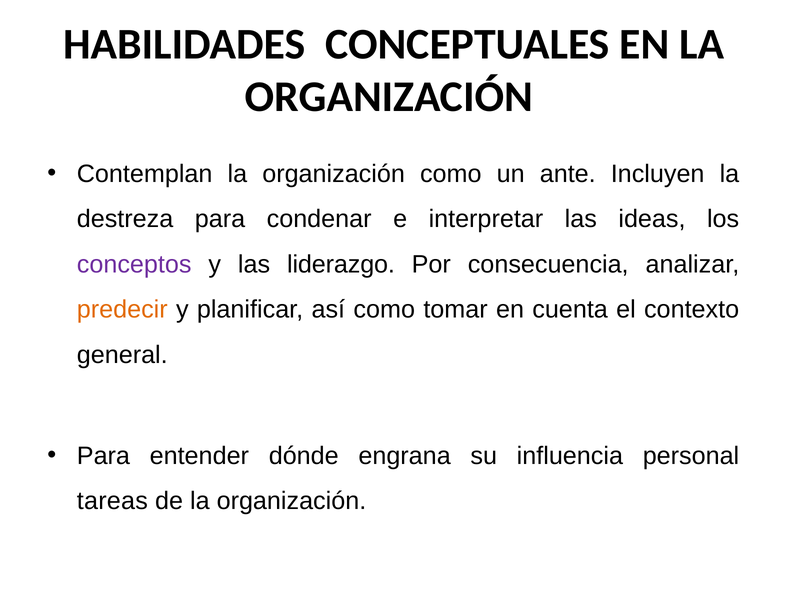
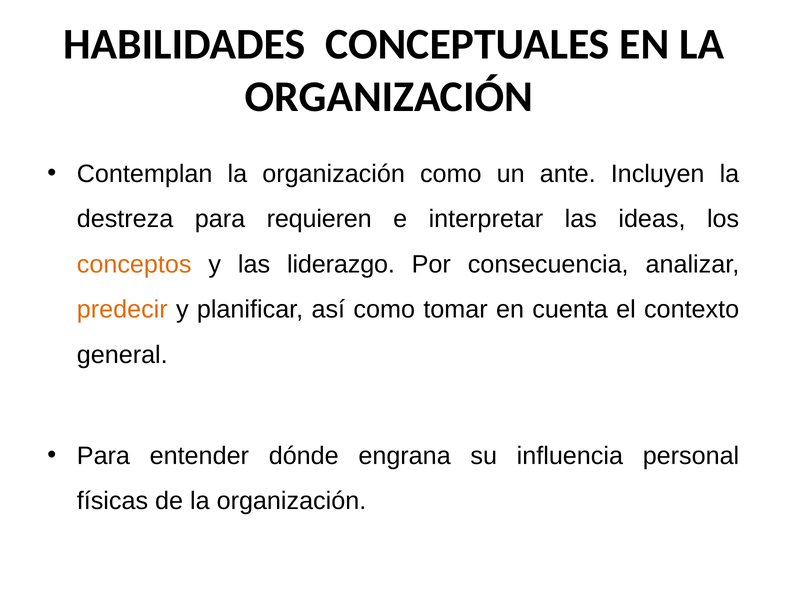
condenar: condenar -> requieren (319, 219)
conceptos colour: purple -> orange (134, 264)
tareas: tareas -> físicas (112, 501)
